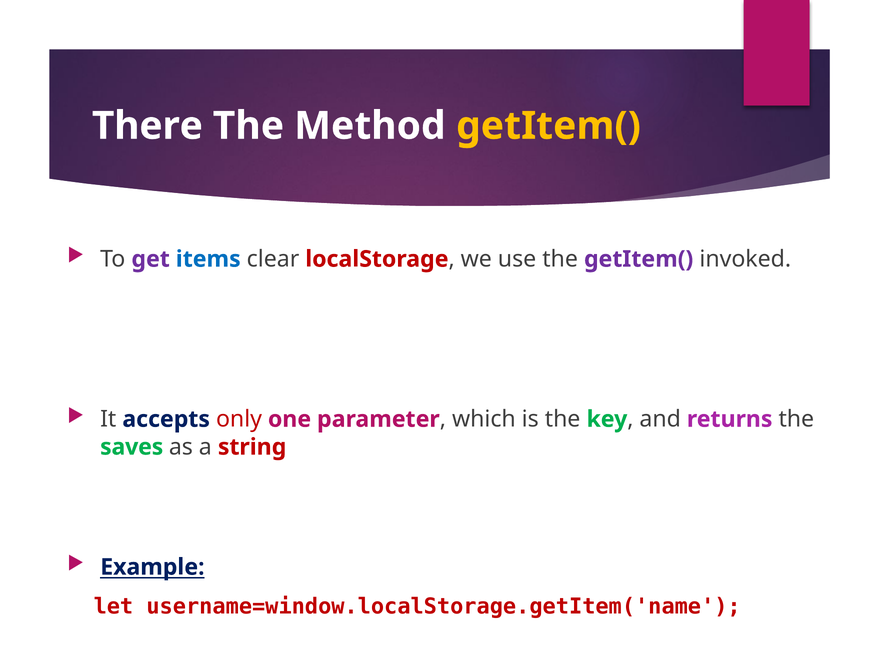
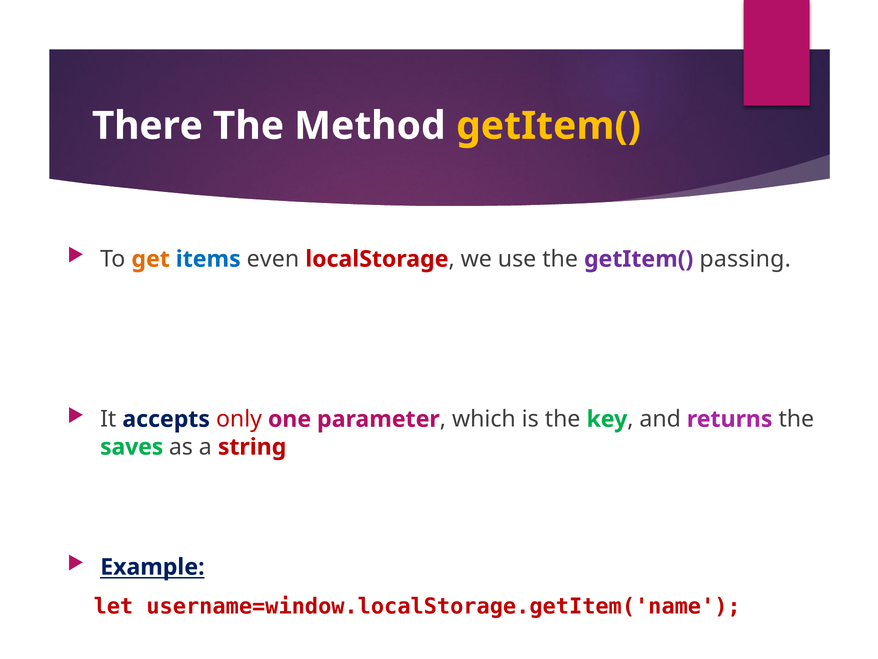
get colour: purple -> orange (151, 259)
clear: clear -> even (273, 259)
invoked: invoked -> passing (745, 259)
